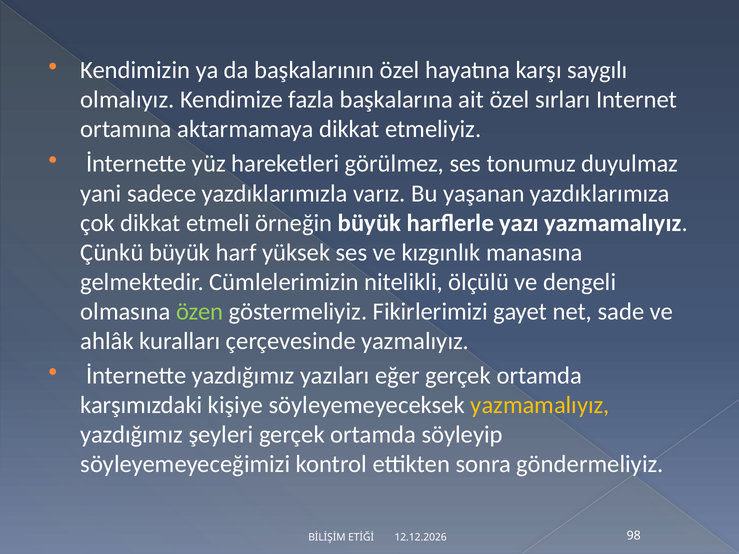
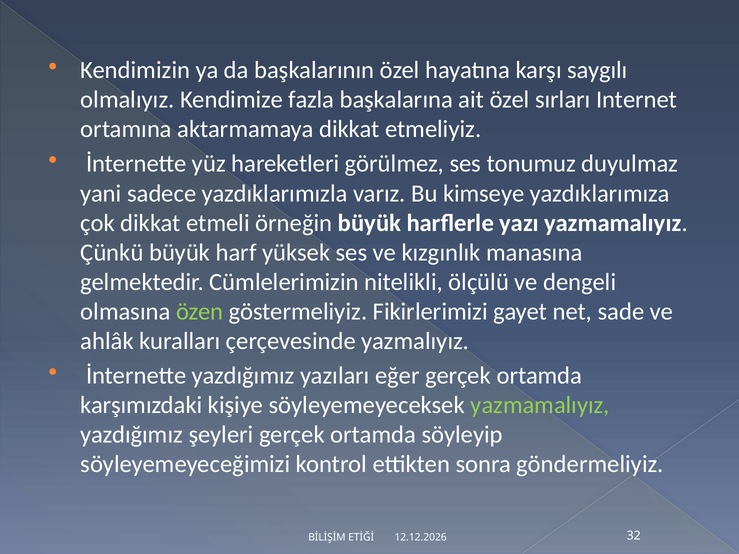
yaşanan: yaşanan -> kimseye (484, 193)
yazmamalıyız colour: yellow -> light green (540, 405)
98: 98 -> 32 (634, 536)
